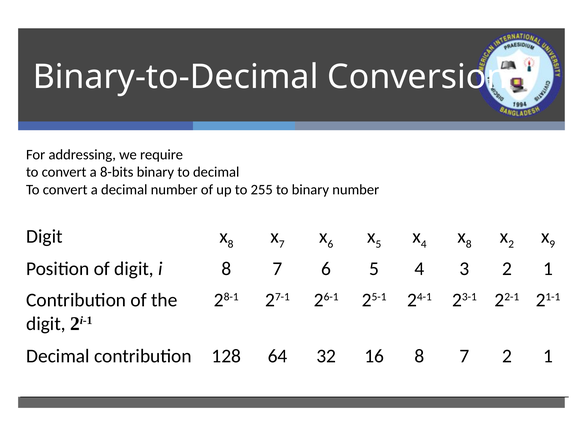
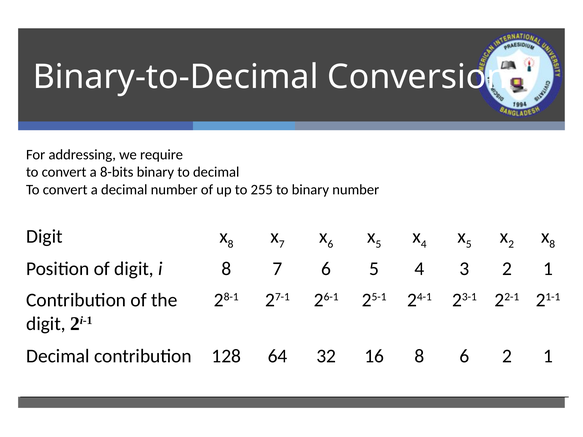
8: 8 -> 5 (469, 244)
9: 9 -> 8 (552, 244)
16 8 7: 7 -> 6 (465, 356)
